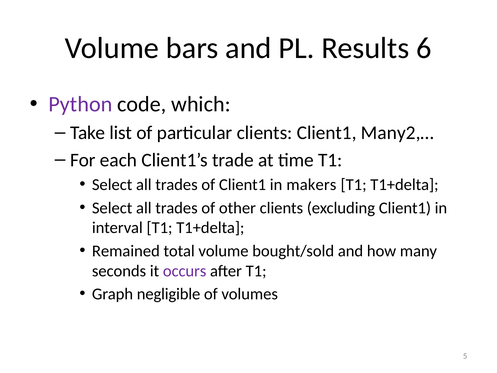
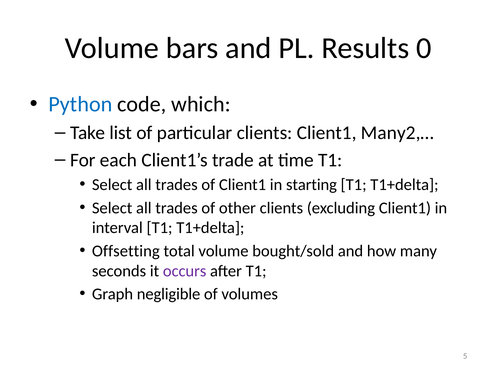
6: 6 -> 0 (424, 48)
Python colour: purple -> blue (80, 104)
makers: makers -> starting (311, 185)
Remained: Remained -> Offsetting (126, 251)
